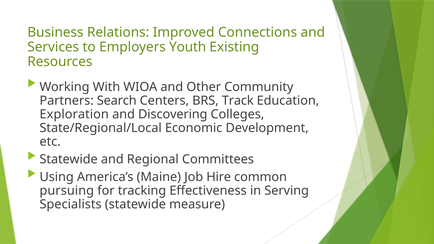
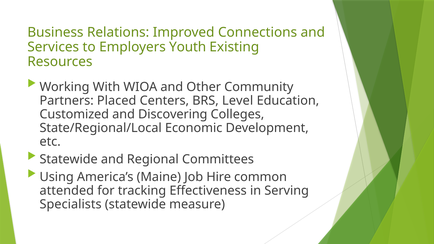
Search: Search -> Placed (117, 101)
Track: Track -> Level (238, 101)
Exploration: Exploration -> Customized (74, 114)
pursuing: pursuing -> attended (67, 191)
